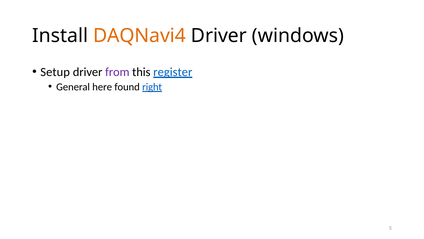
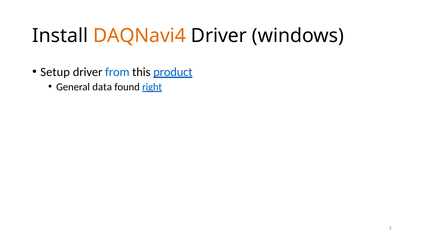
from colour: purple -> blue (117, 72)
register: register -> product (173, 72)
here: here -> data (102, 87)
